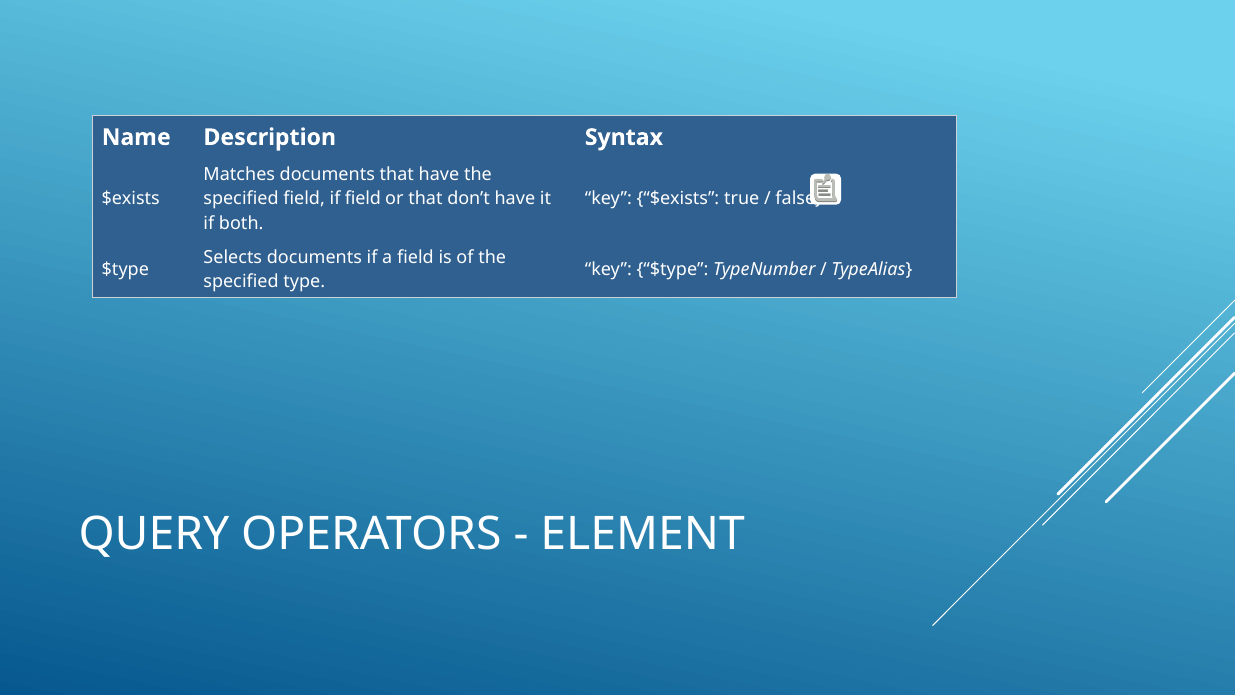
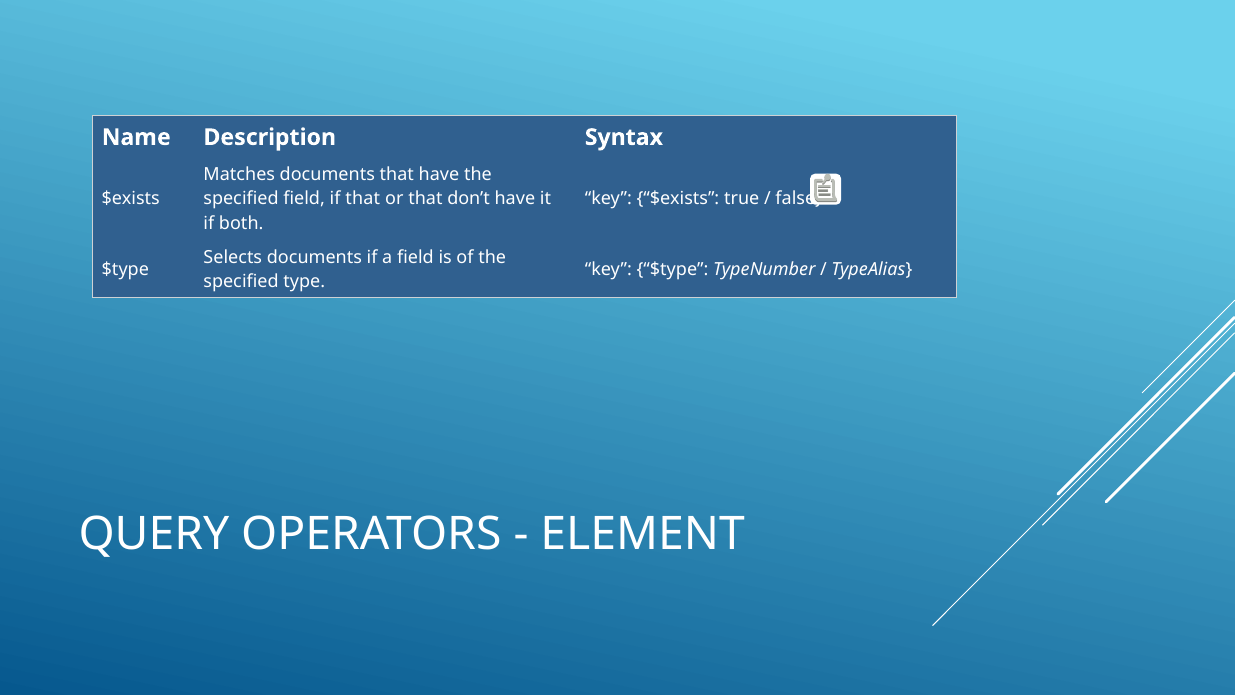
if field: field -> that (363, 199)
